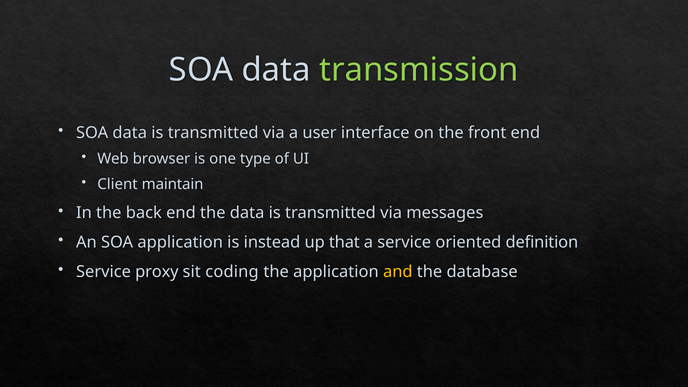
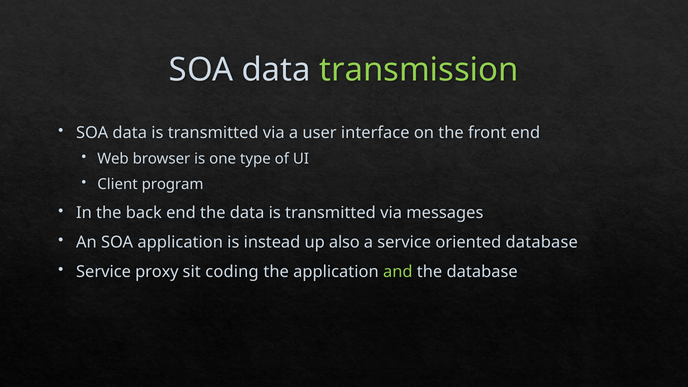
maintain: maintain -> program (173, 184)
that: that -> also (344, 242)
oriented definition: definition -> database (542, 242)
and colour: yellow -> light green (398, 272)
